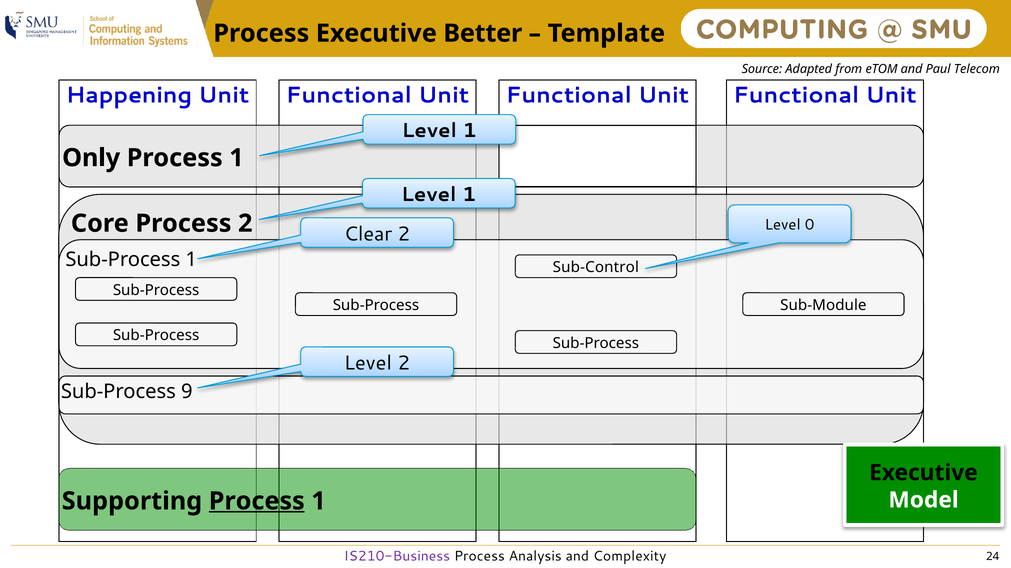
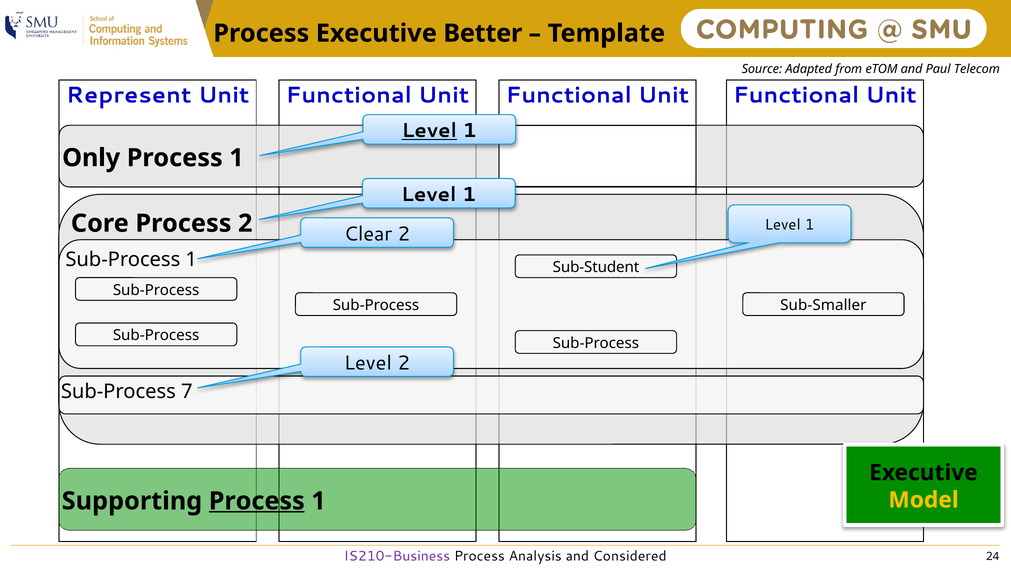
Happening: Happening -> Represent (129, 95)
Level underline: none -> present (429, 131)
0: 0 -> 1 (810, 225)
Sub-Control: Sub-Control -> Sub-Student (596, 268)
Sub-Module: Sub-Module -> Sub-Smaller (823, 306)
9: 9 -> 7 (187, 392)
Model colour: white -> yellow (923, 501)
Complexity: Complexity -> Considered (630, 557)
